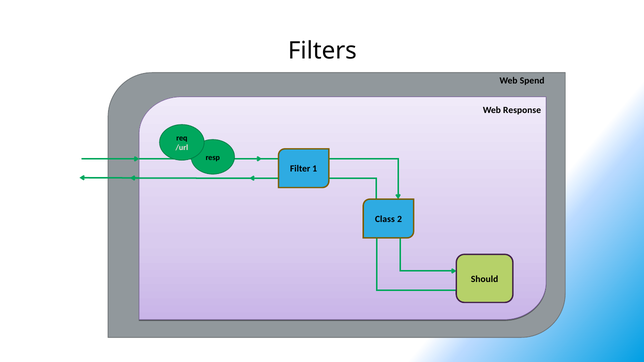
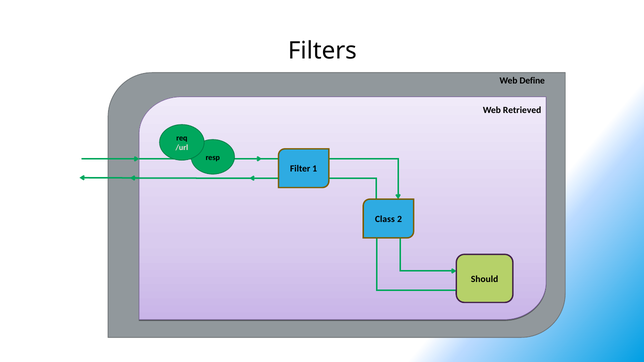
Spend: Spend -> Define (532, 81)
Response: Response -> Retrieved (522, 110)
